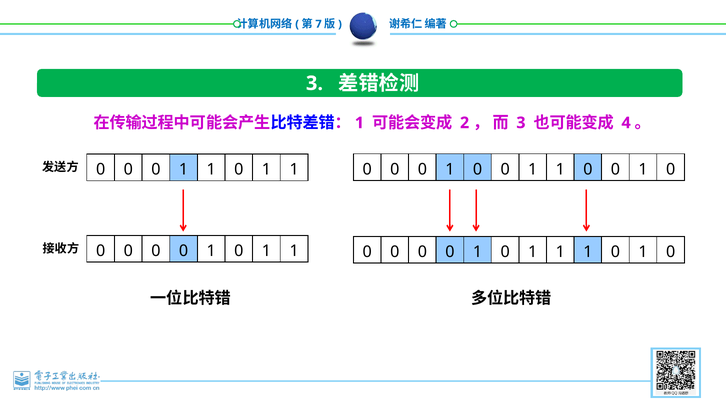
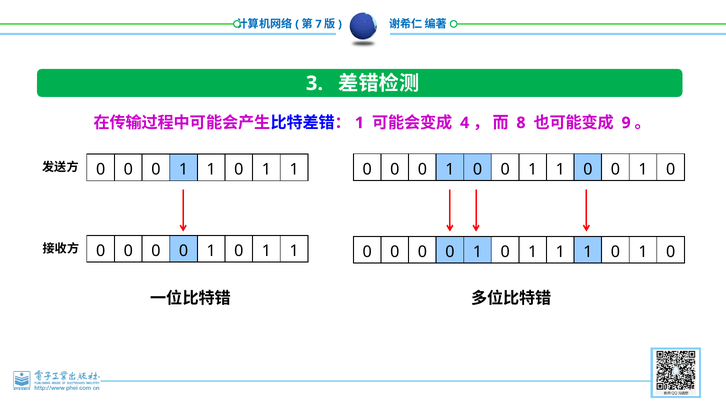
2: 2 -> 4 (465, 123)
3: 3 -> 8 (521, 123)
4: 4 -> 9 (626, 123)
